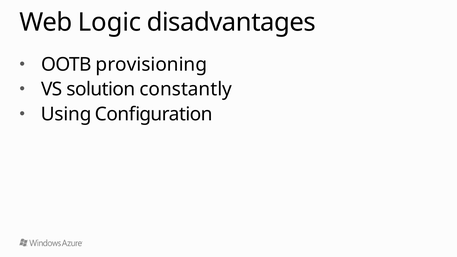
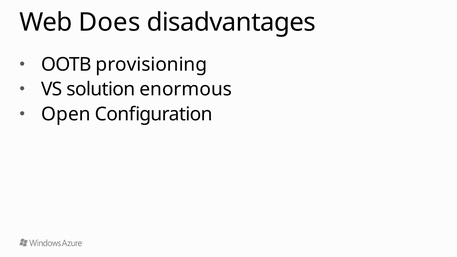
Logic: Logic -> Does (109, 22)
constantly: constantly -> enormous (186, 89)
Using: Using -> Open (66, 114)
